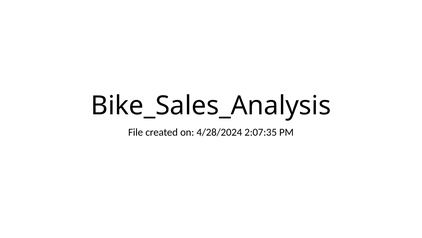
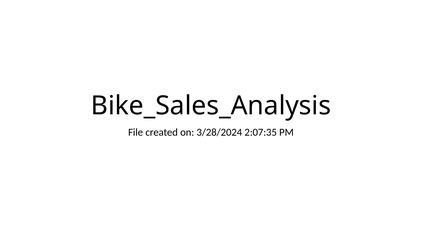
4/28/2024: 4/28/2024 -> 3/28/2024 (219, 132)
